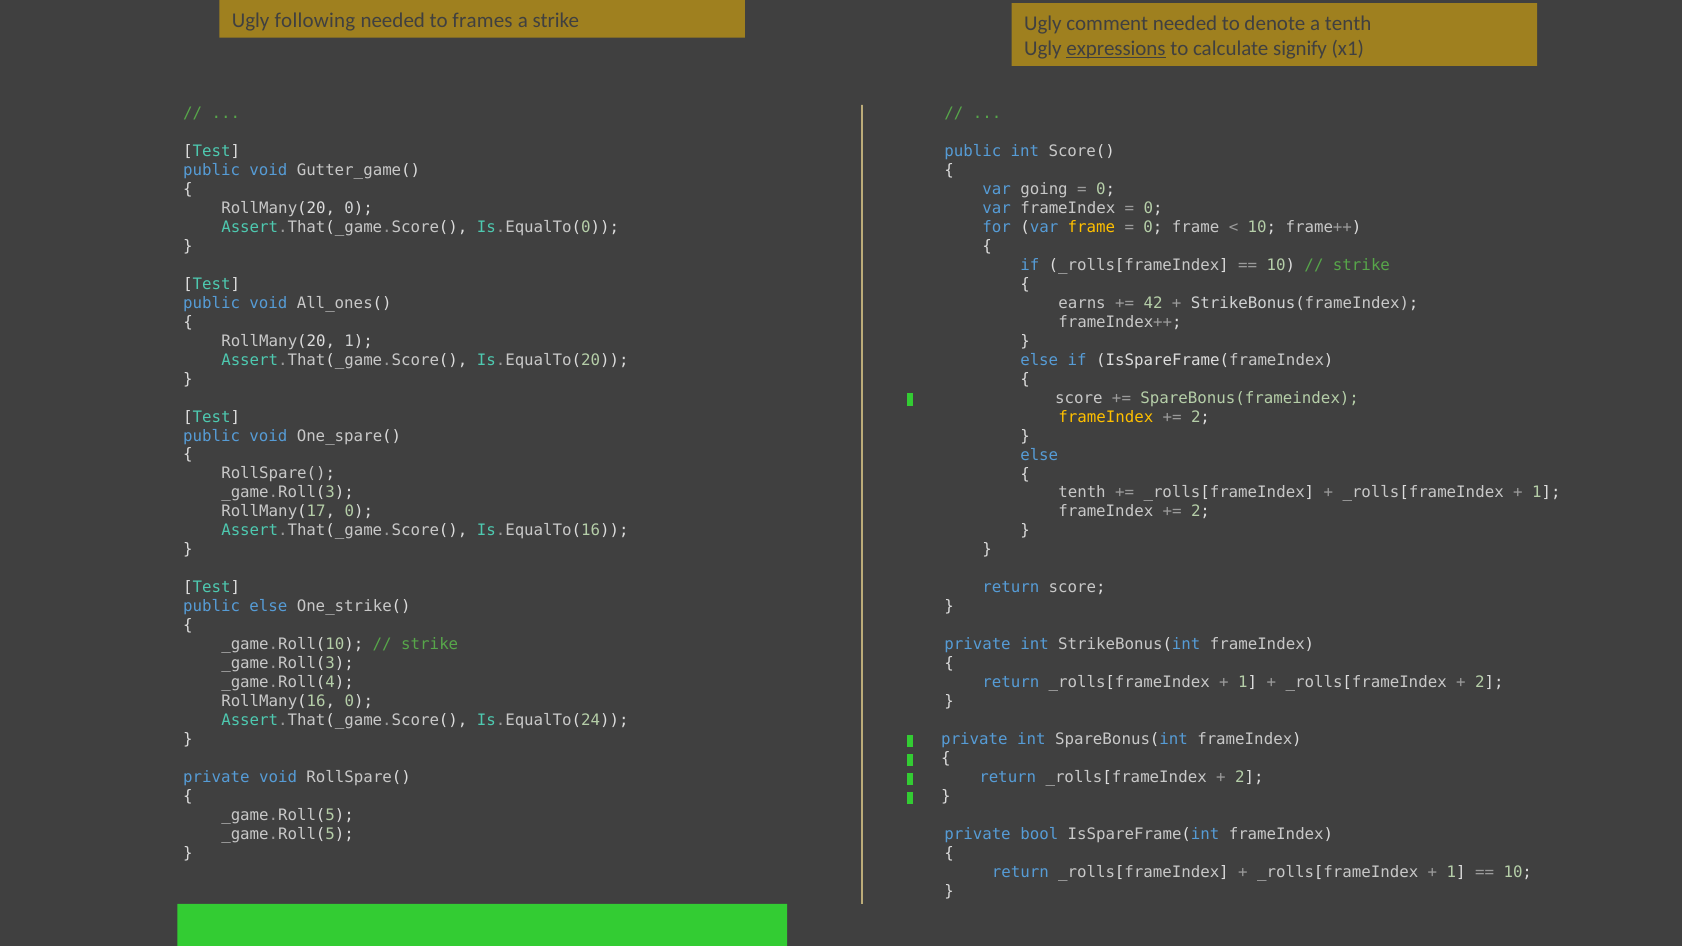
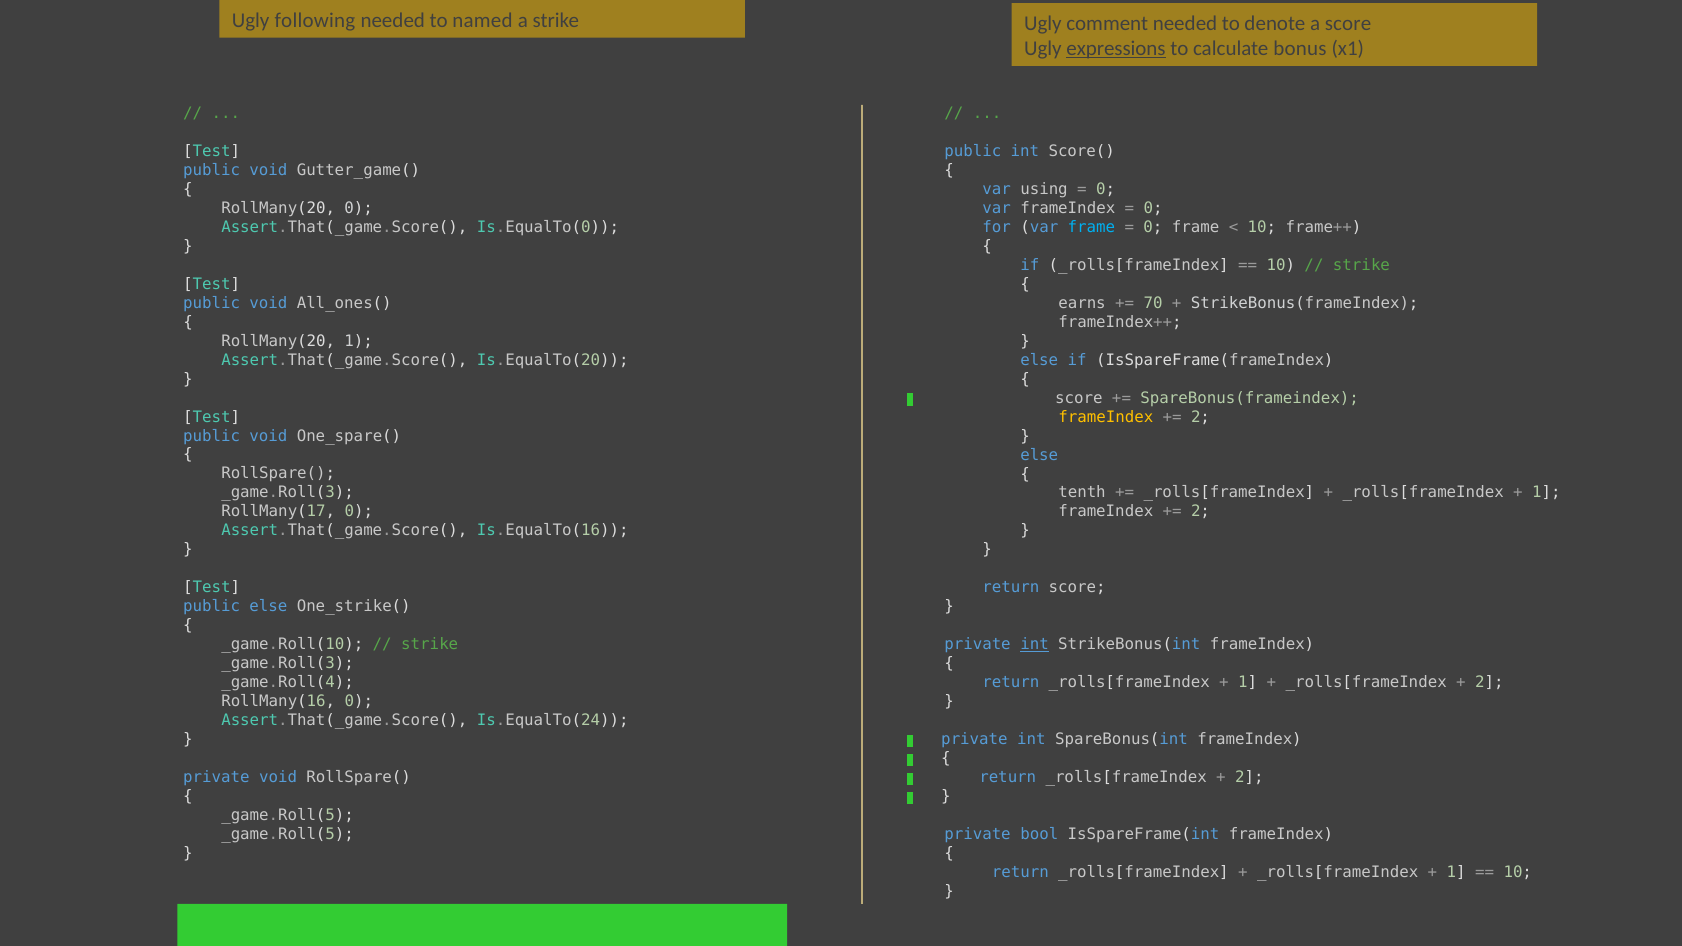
frames: frames -> named (483, 20)
a tenth: tenth -> score (1348, 23)
signify: signify -> bonus (1300, 49)
going: going -> using (1044, 189)
frame colour: yellow -> light blue (1091, 227)
42: 42 -> 70 (1153, 303)
int underline: none -> present (1035, 645)
